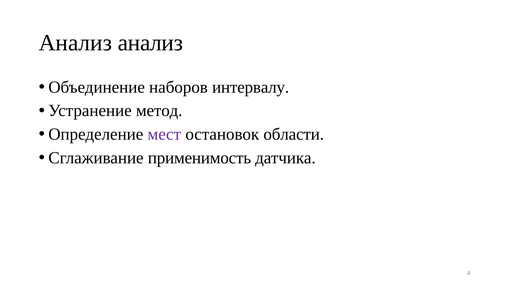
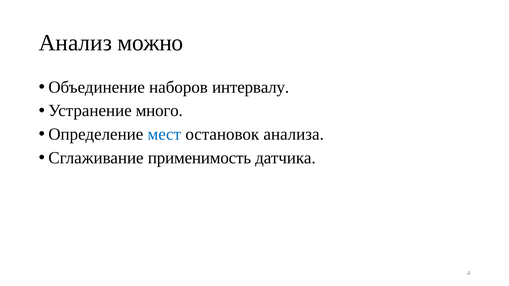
Анализ анализ: анализ -> можно (150, 43)
метод: метод -> много (159, 111)
мест colour: purple -> blue (164, 134)
области: области -> анализа (294, 134)
